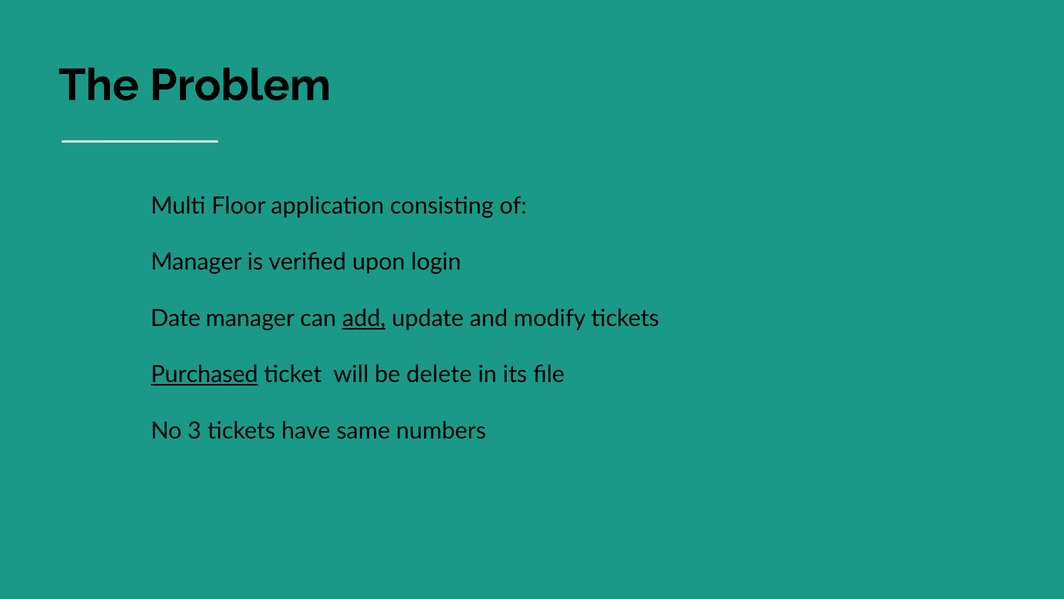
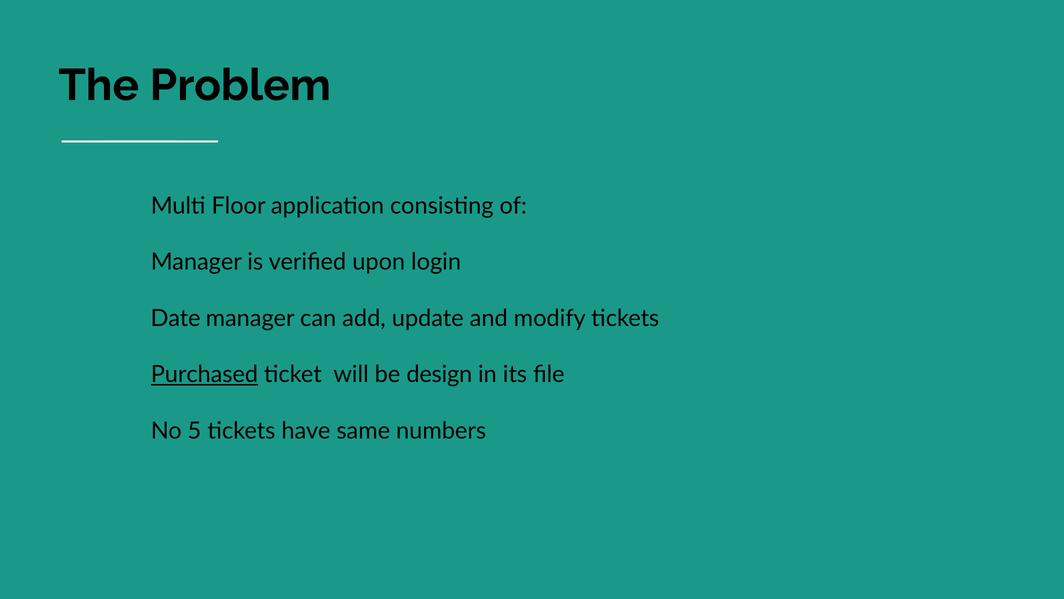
add underline: present -> none (364, 318)
delete: delete -> design (439, 374)
3: 3 -> 5 (194, 431)
